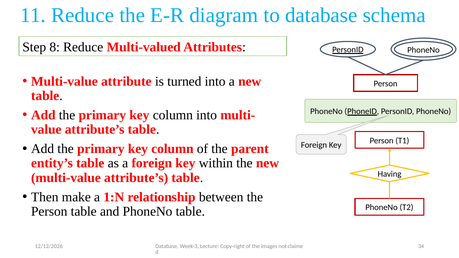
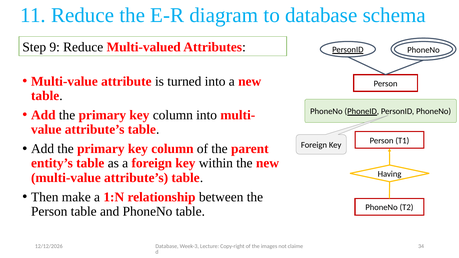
8: 8 -> 9 (55, 47)
